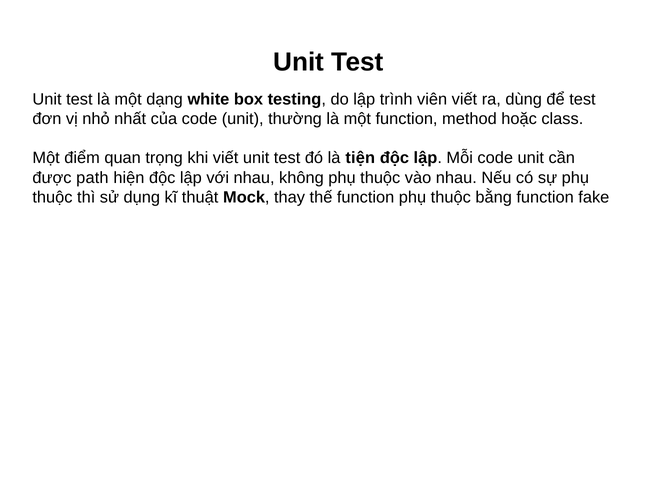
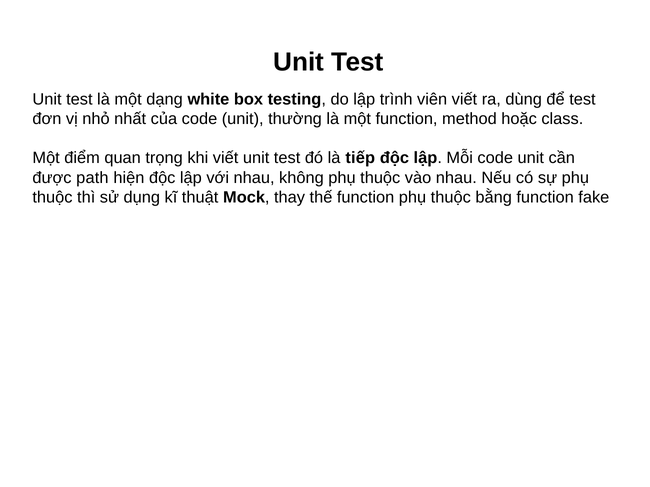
tiện: tiện -> tiếp (360, 158)
